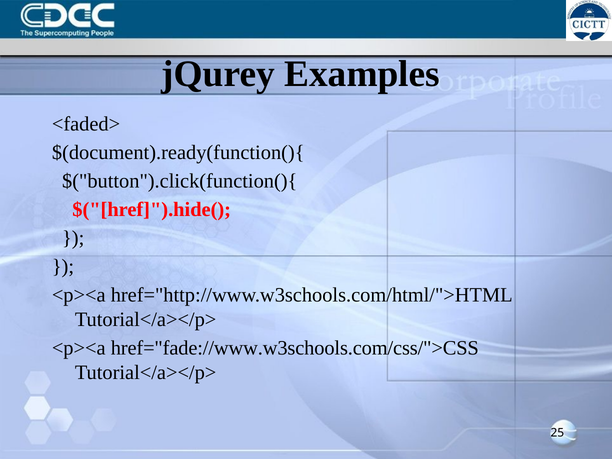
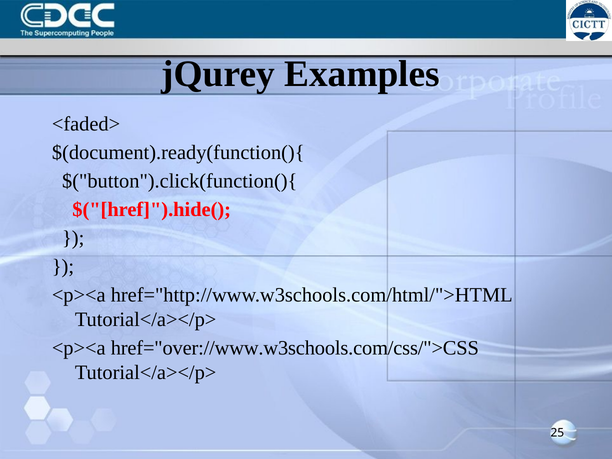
href="fade://www.w3schools.com/css/">CSS: href="fade://www.w3schools.com/css/">CSS -> href="over://www.w3schools.com/css/">CSS (295, 348)
